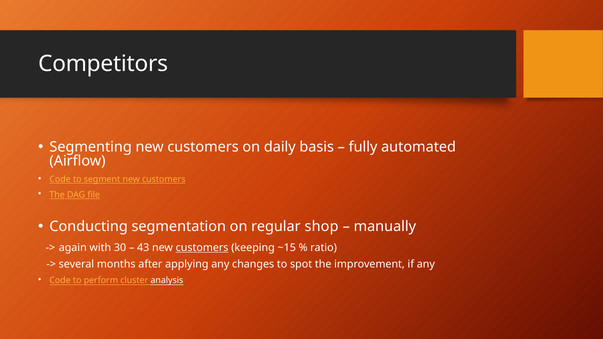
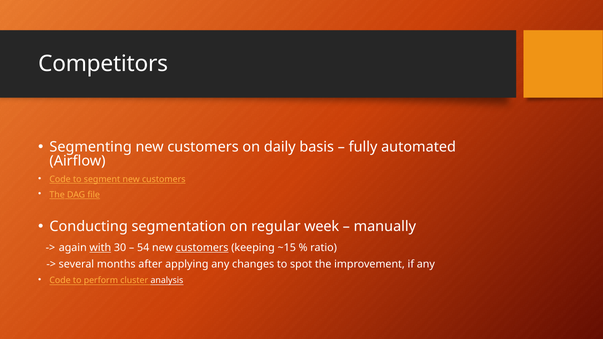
shop: shop -> week (322, 227)
with underline: none -> present (100, 248)
43: 43 -> 54 (143, 248)
